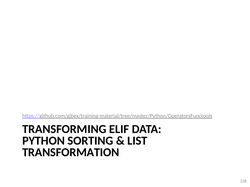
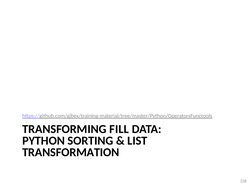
ELIF: ELIF -> FILL (119, 129)
